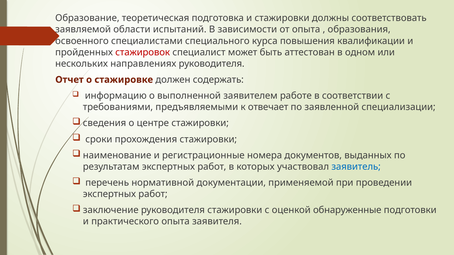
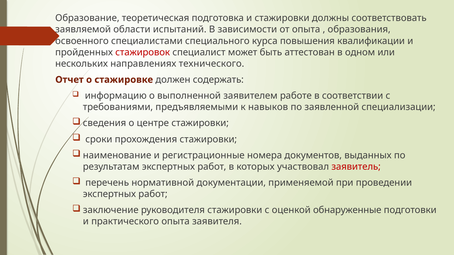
направлениях руководителя: руководителя -> технического (212, 64)
отвечает: отвечает -> навыков (268, 107)
заявитель colour: blue -> red (356, 167)
